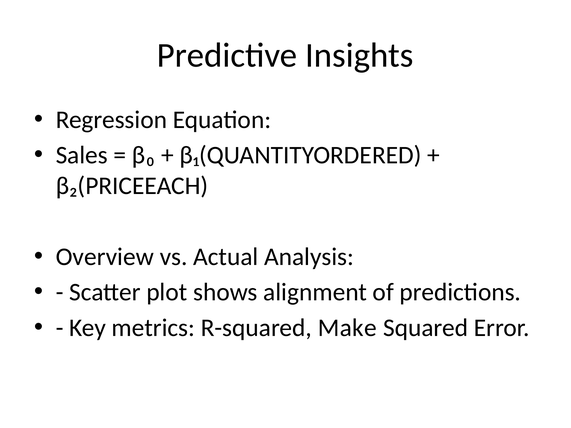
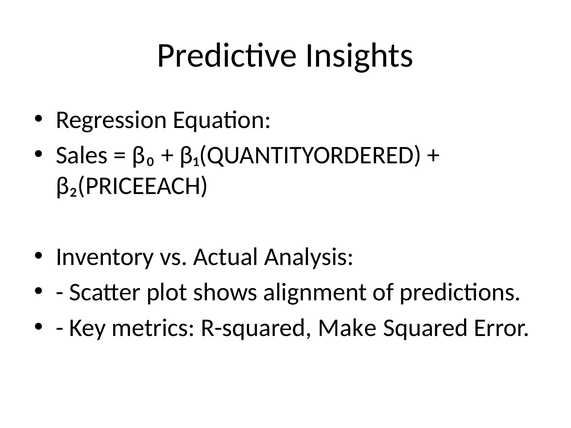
Overview: Overview -> Inventory (105, 257)
